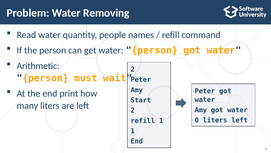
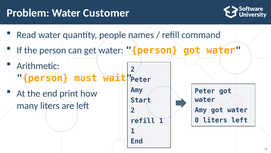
Removing: Removing -> Customer (106, 13)
